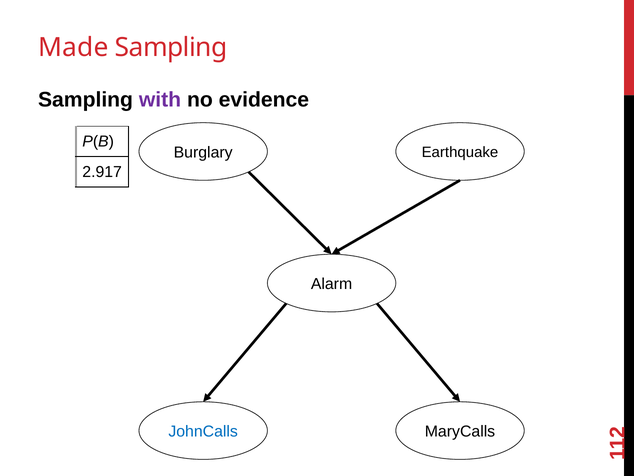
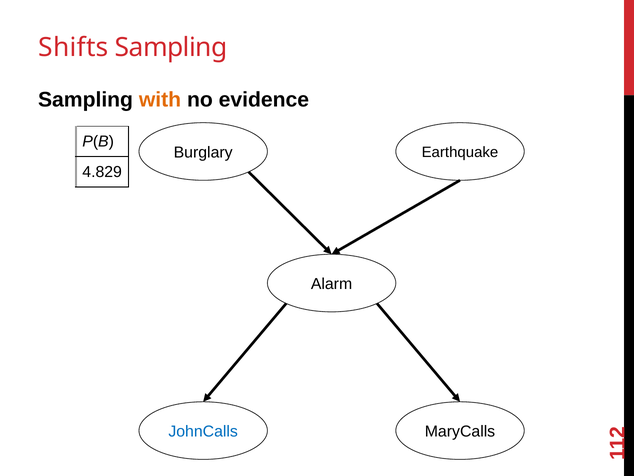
Made: Made -> Shifts (73, 48)
with colour: purple -> orange (160, 100)
2.917: 2.917 -> 4.829 (102, 172)
